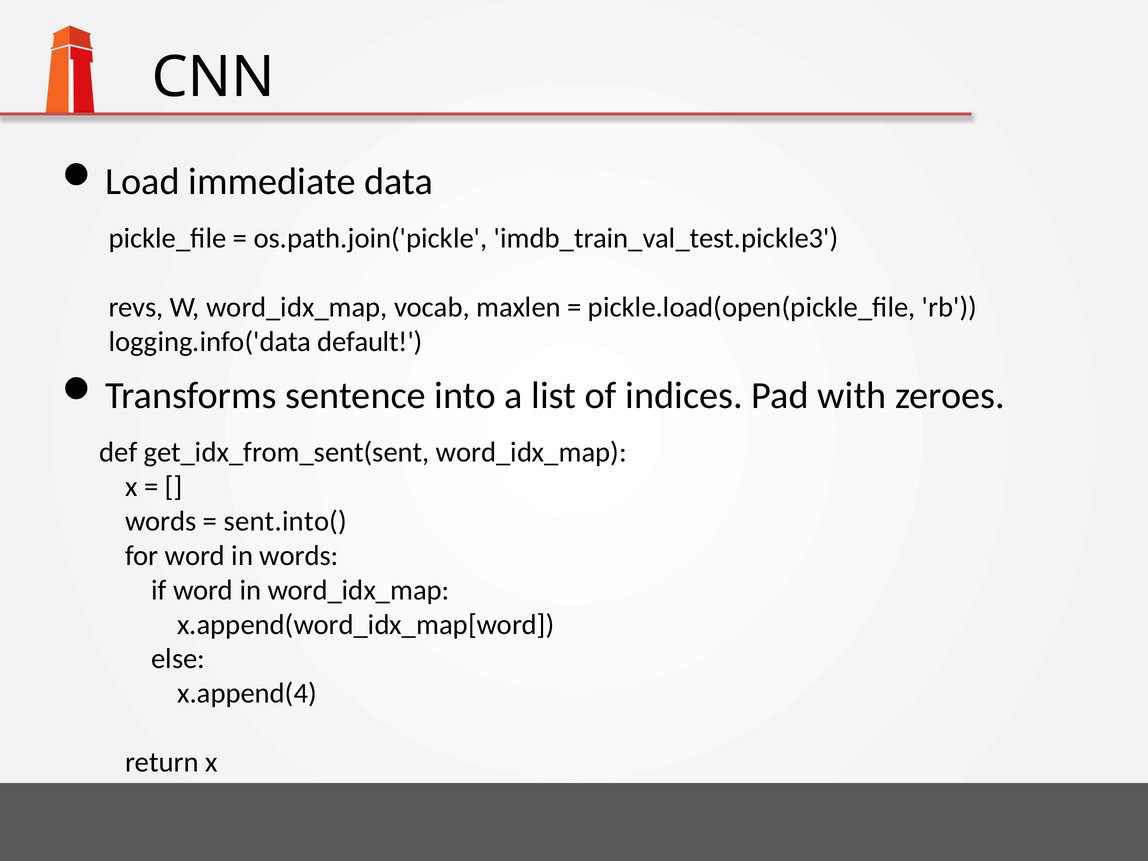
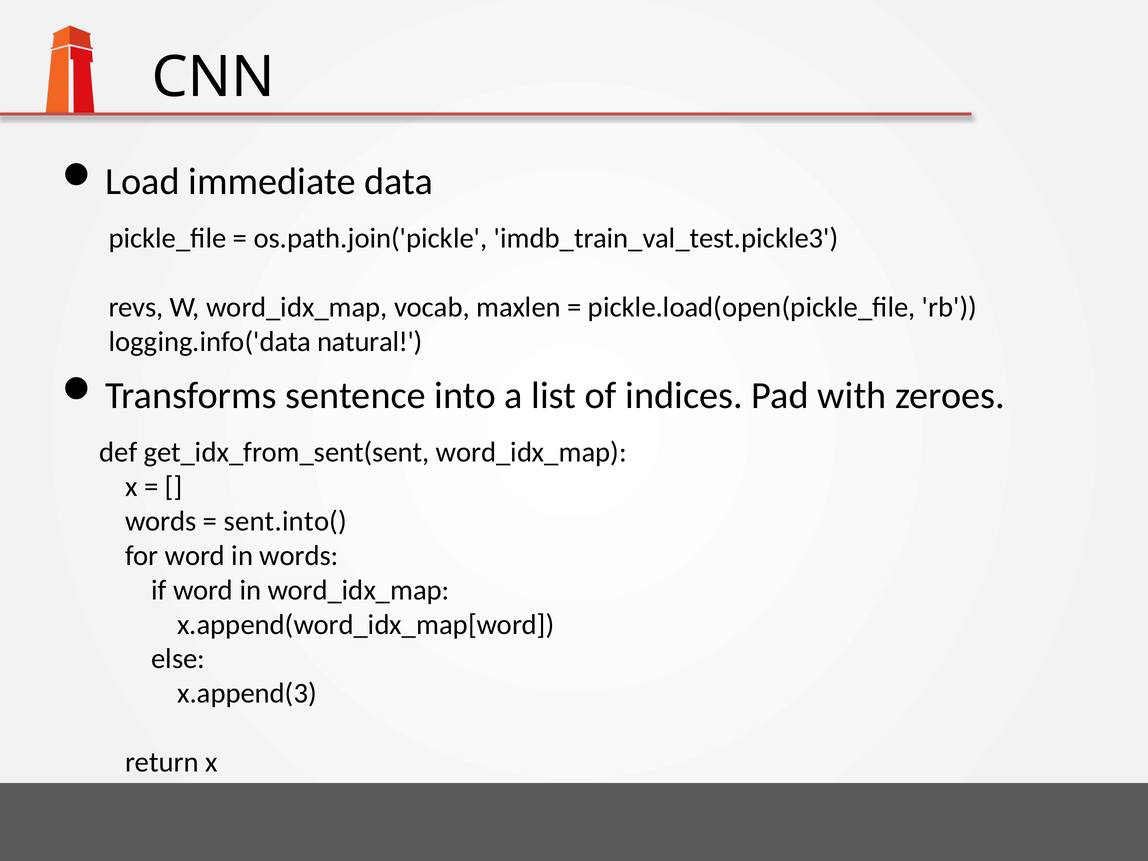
default: default -> natural (370, 342)
x.append(4: x.append(4 -> x.append(3 (247, 693)
